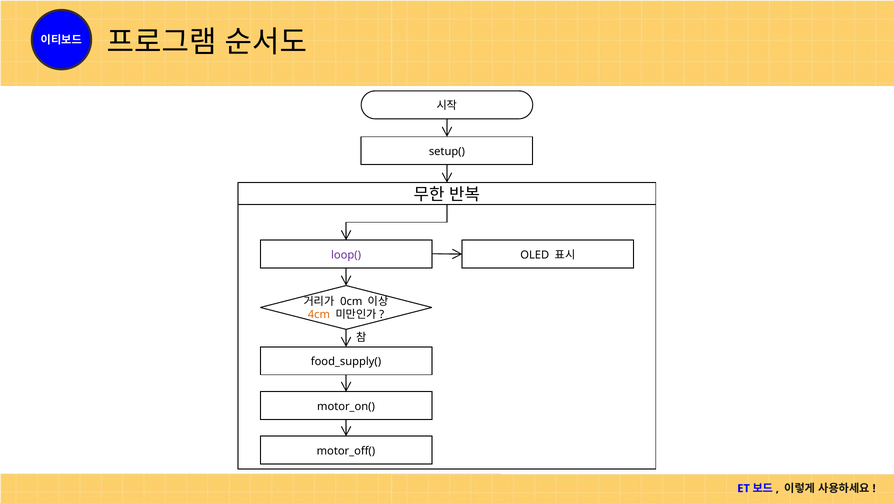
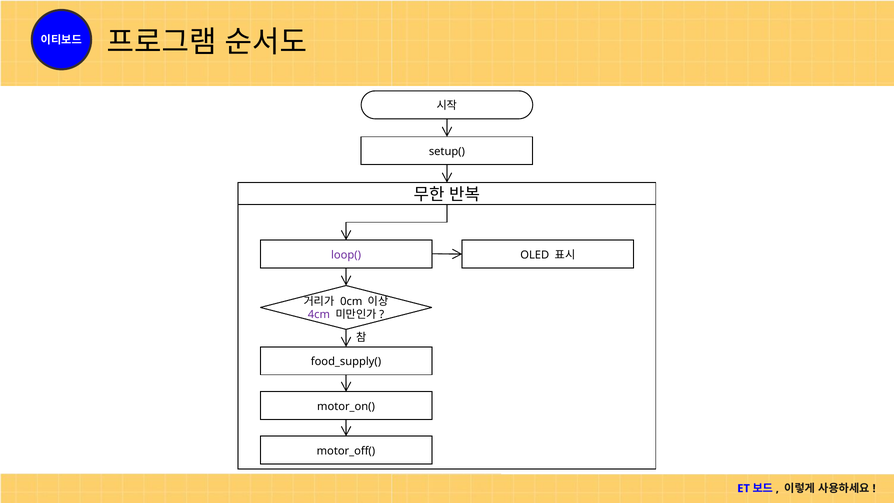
4cm colour: orange -> purple (319, 315)
